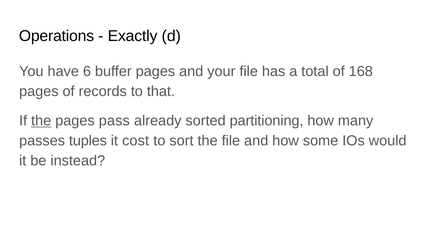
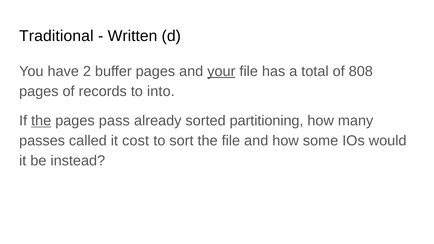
Operations: Operations -> Traditional (56, 36)
Exactly: Exactly -> Written (132, 36)
6: 6 -> 2 (87, 71)
your underline: none -> present (221, 71)
168: 168 -> 808 (361, 71)
that: that -> into (161, 91)
tuples: tuples -> called (88, 141)
